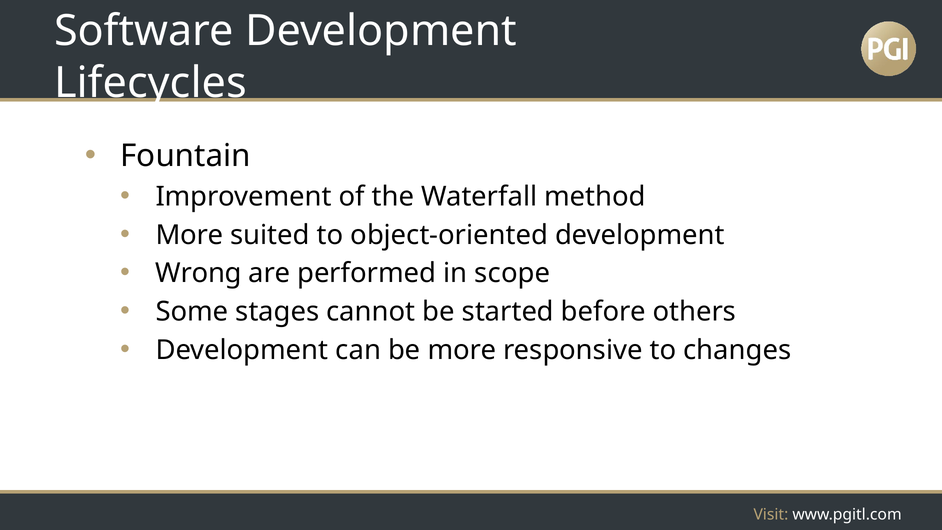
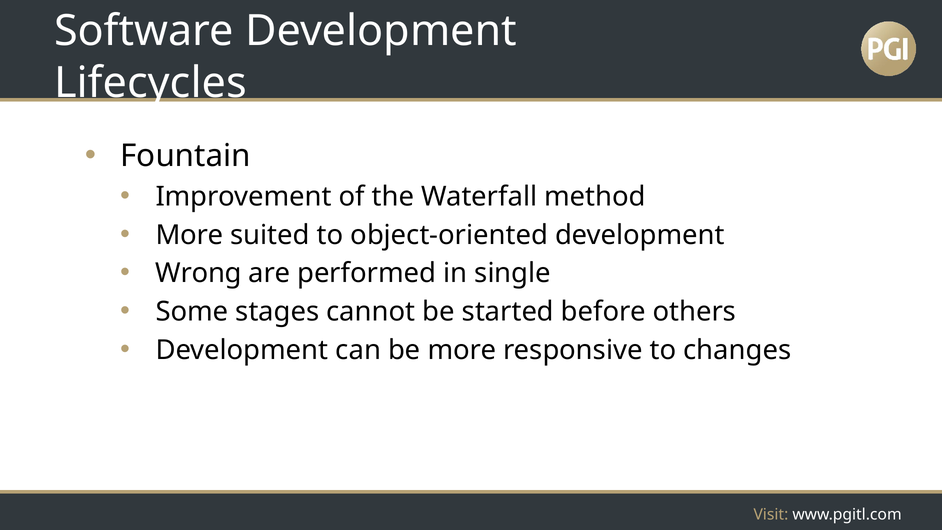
scope: scope -> single (513, 273)
